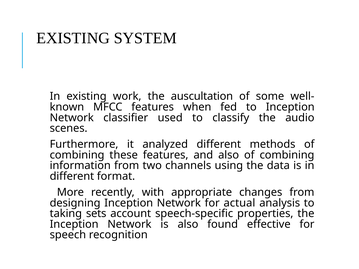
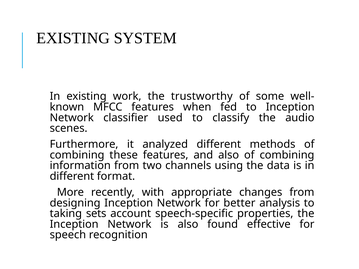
auscultation: auscultation -> trustworthy (202, 96)
actual: actual -> better (239, 203)
